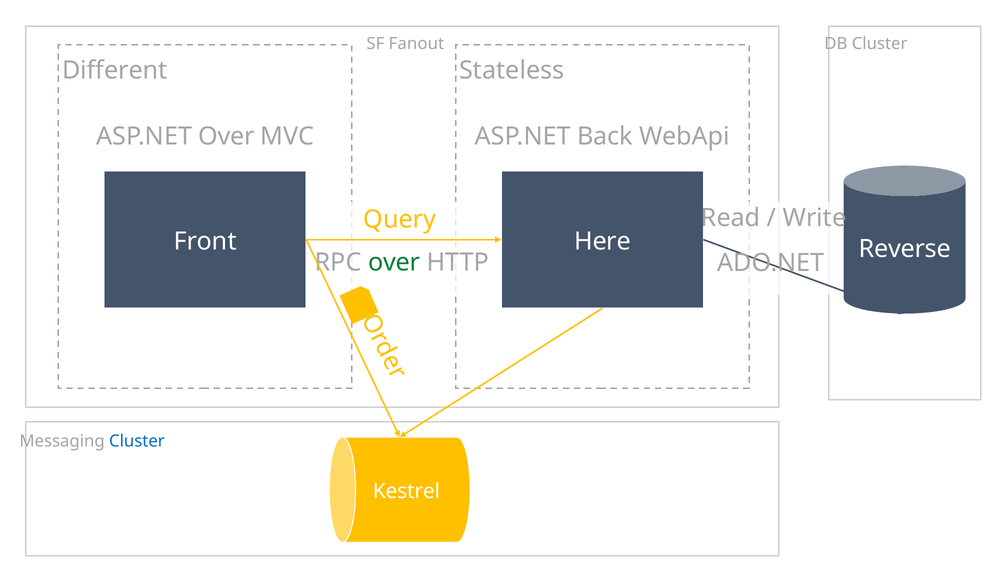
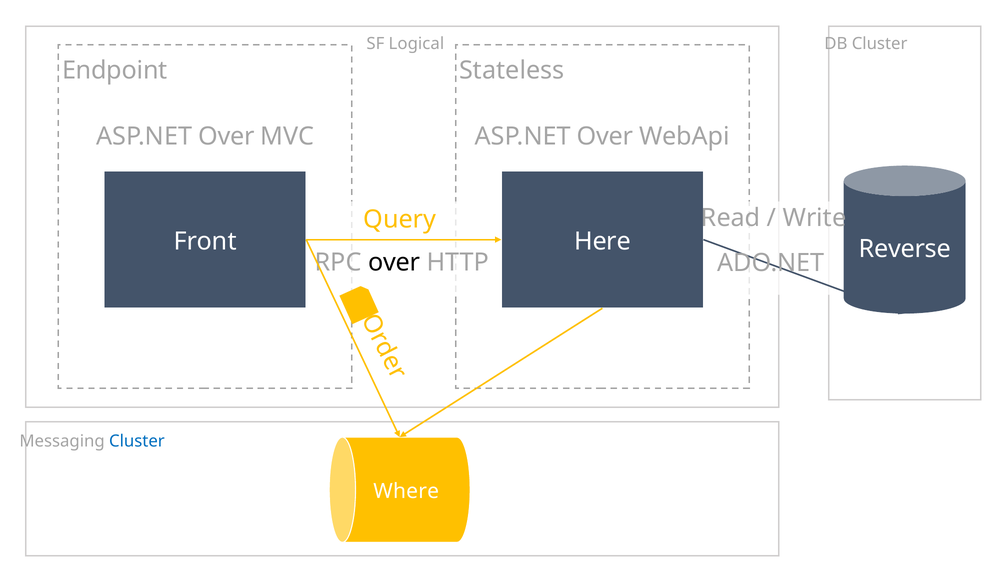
Fanout: Fanout -> Logical (416, 44)
Different: Different -> Endpoint (115, 70)
MVC ASP.NET Back: Back -> Over (605, 137)
over colour: green -> black (394, 262)
Kestrel: Kestrel -> Where (406, 491)
